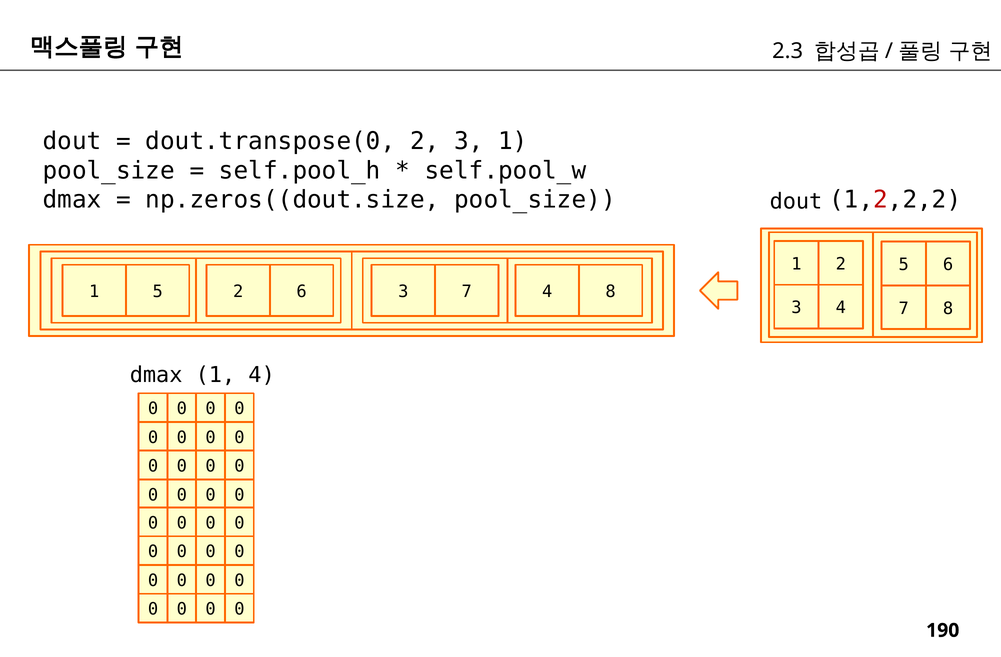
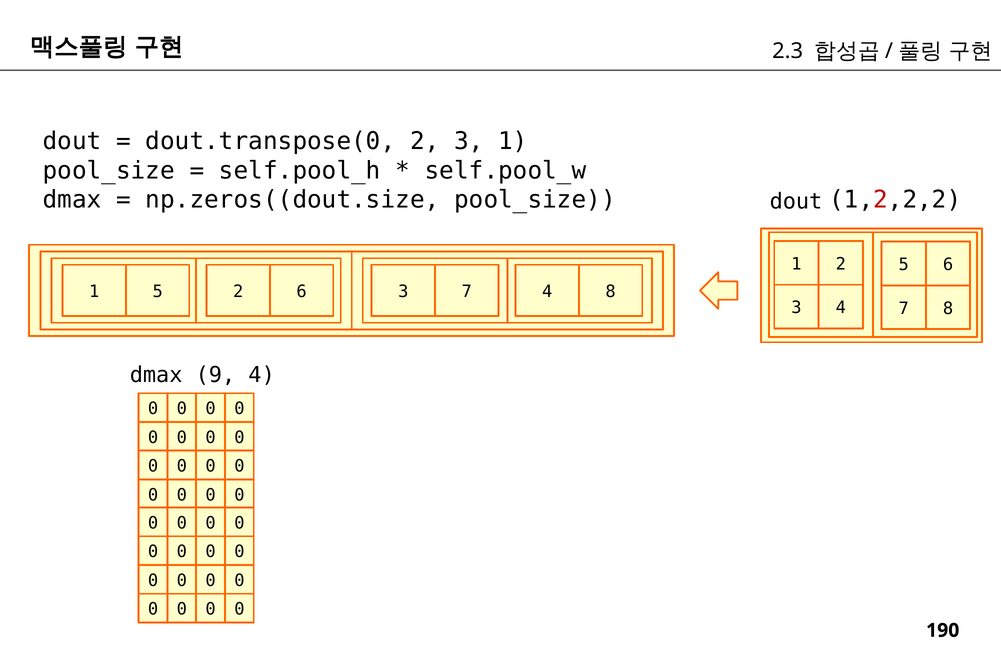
dmax 1: 1 -> 9 (215, 375)
